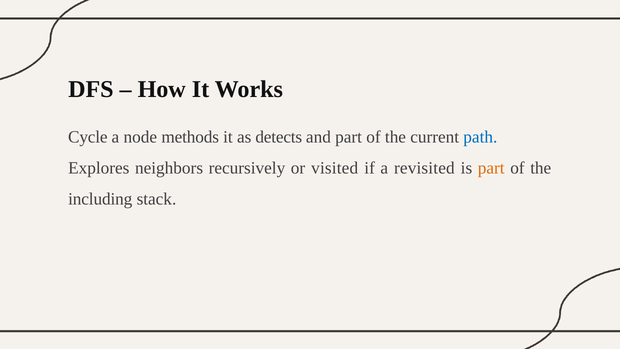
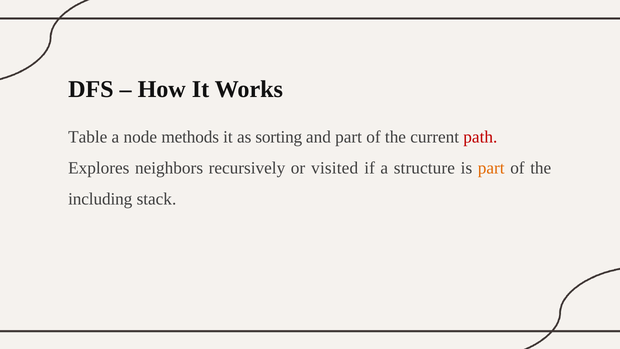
Cycle: Cycle -> Table (88, 137)
detects: detects -> sorting (279, 137)
path colour: blue -> red (480, 137)
revisited: revisited -> structure (424, 168)
